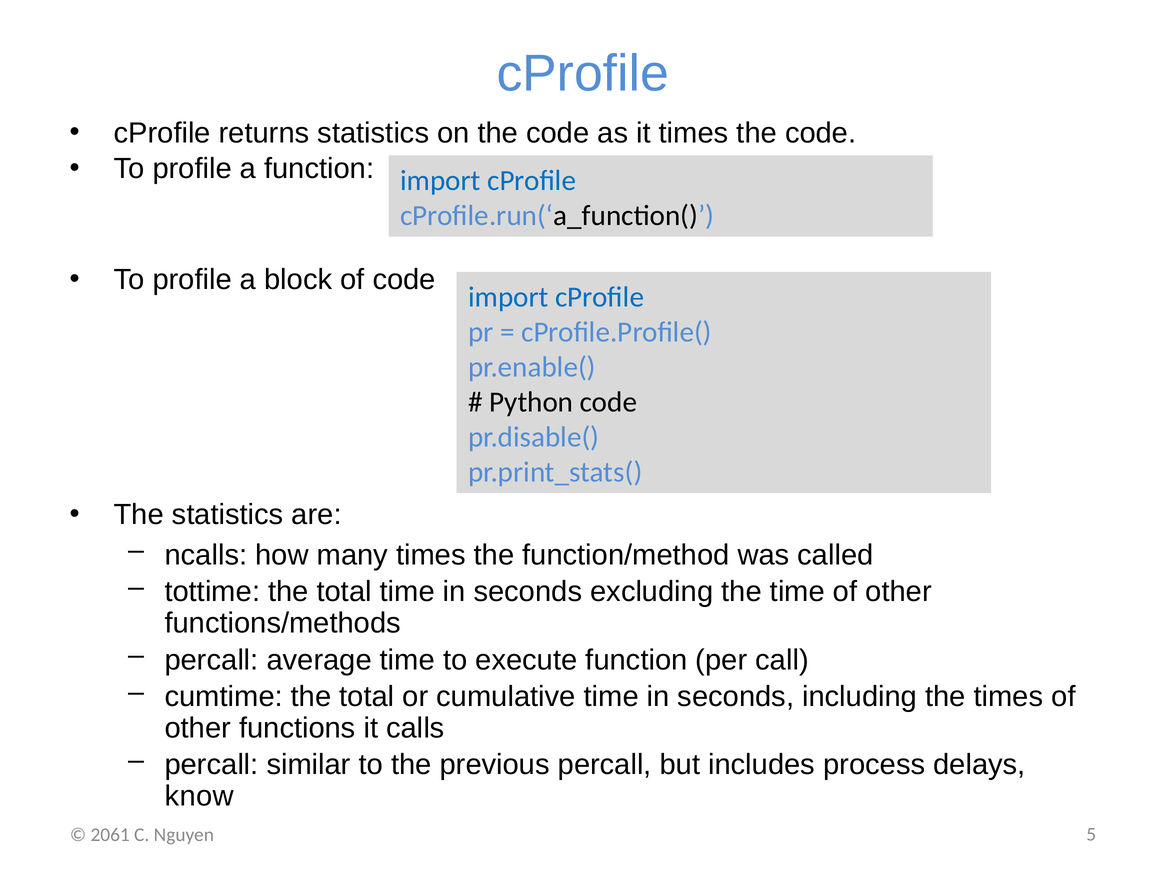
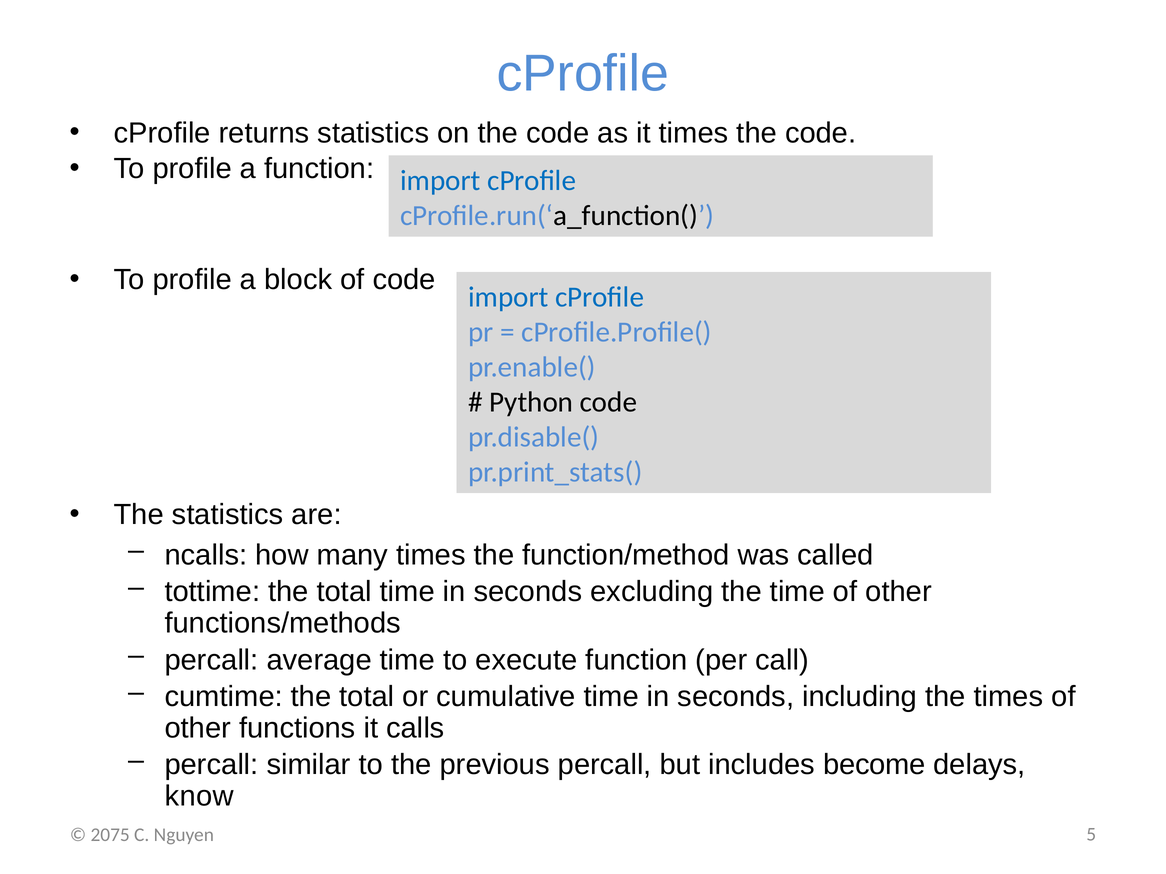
process: process -> become (874, 765)
2061: 2061 -> 2075 (110, 835)
